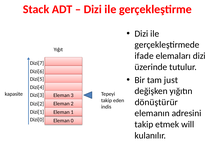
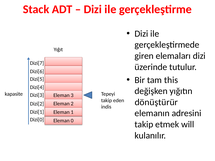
ifade: ifade -> giren (144, 56)
just: just -> this (171, 80)
